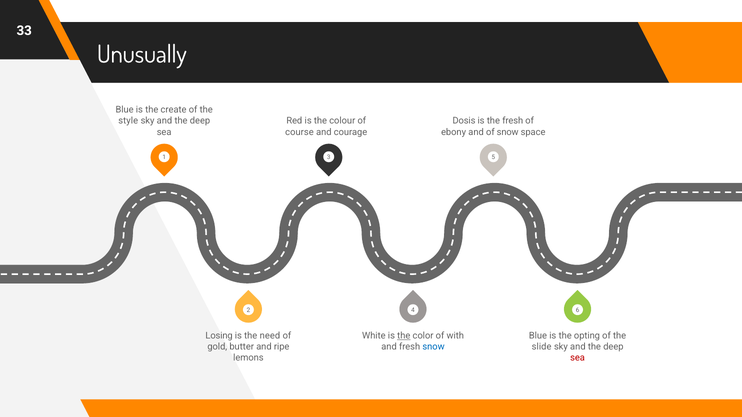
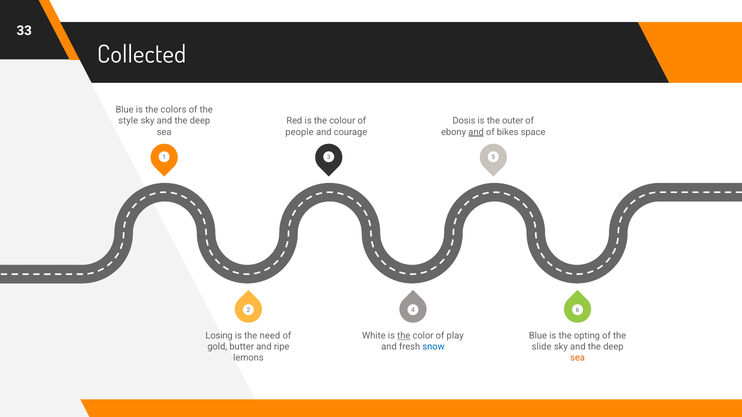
Unusually: Unusually -> Collected (142, 55)
create: create -> colors (174, 110)
the fresh: fresh -> outer (513, 121)
course: course -> people (299, 132)
and underline: none -> present (476, 132)
of snow: snow -> bikes (508, 132)
with: with -> play (455, 336)
sea colour: red -> orange (578, 358)
